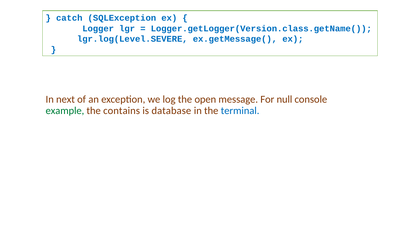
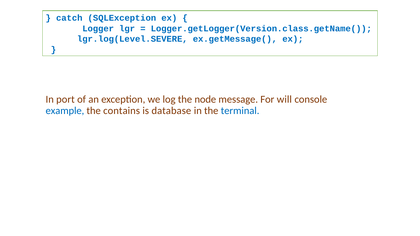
next: next -> port (65, 99)
open: open -> node (205, 99)
null: null -> will (284, 99)
example colour: green -> blue (65, 111)
